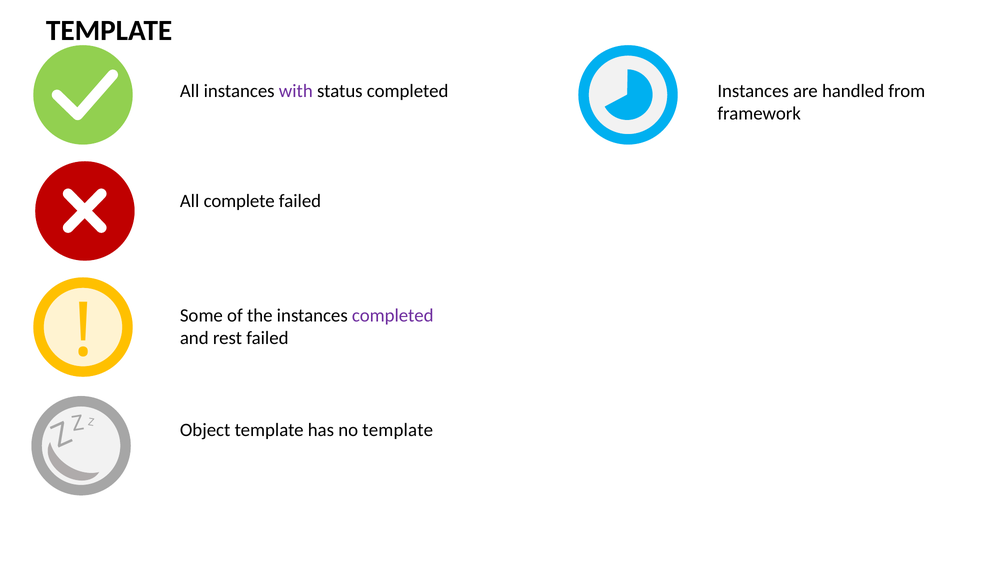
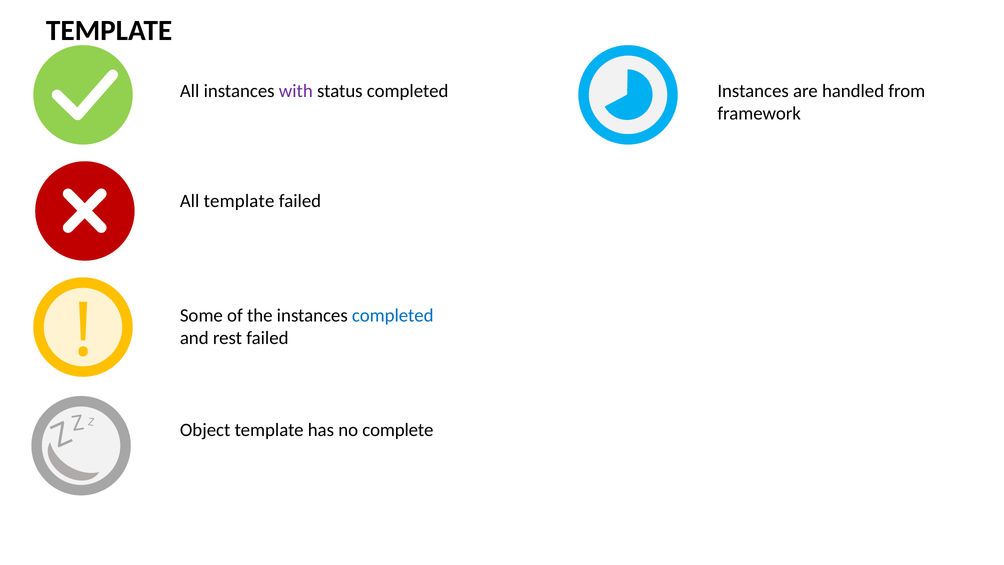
All complete: complete -> template (239, 201)
completed colour: purple -> blue (393, 316)
no template: template -> complete (398, 430)
